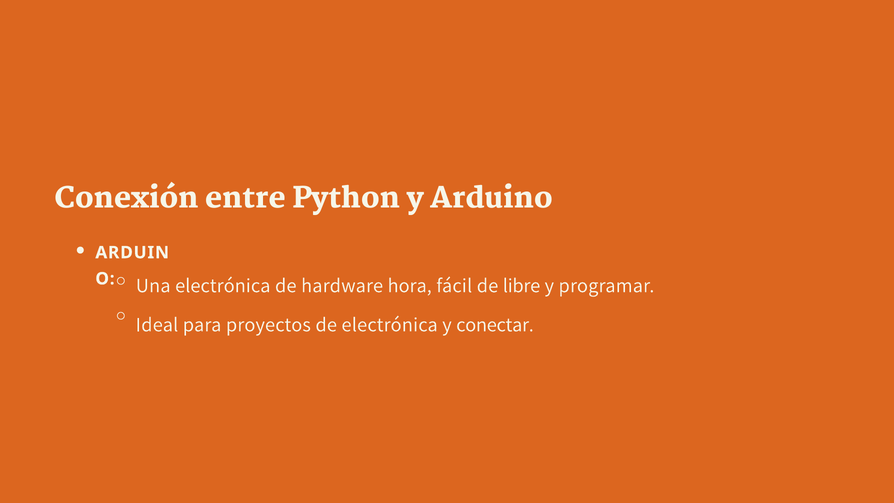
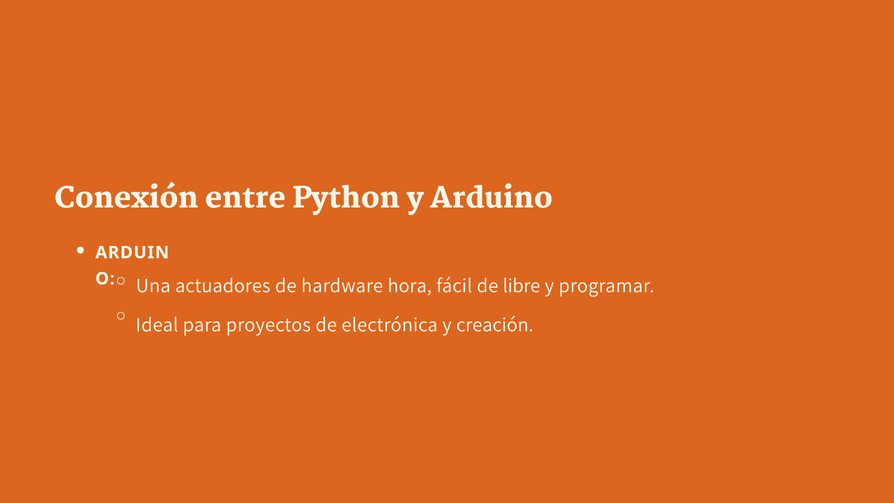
Una electrónica: electrónica -> actuadores (223, 285)
conectar: conectar -> creación (495, 325)
